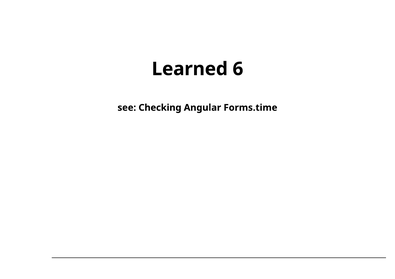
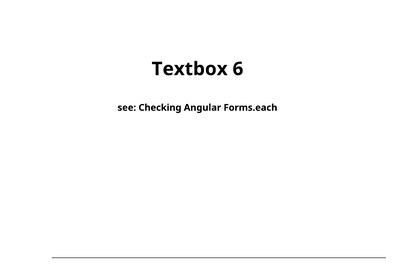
Learned: Learned -> Textbox (190, 69)
Forms.time: Forms.time -> Forms.each (250, 108)
